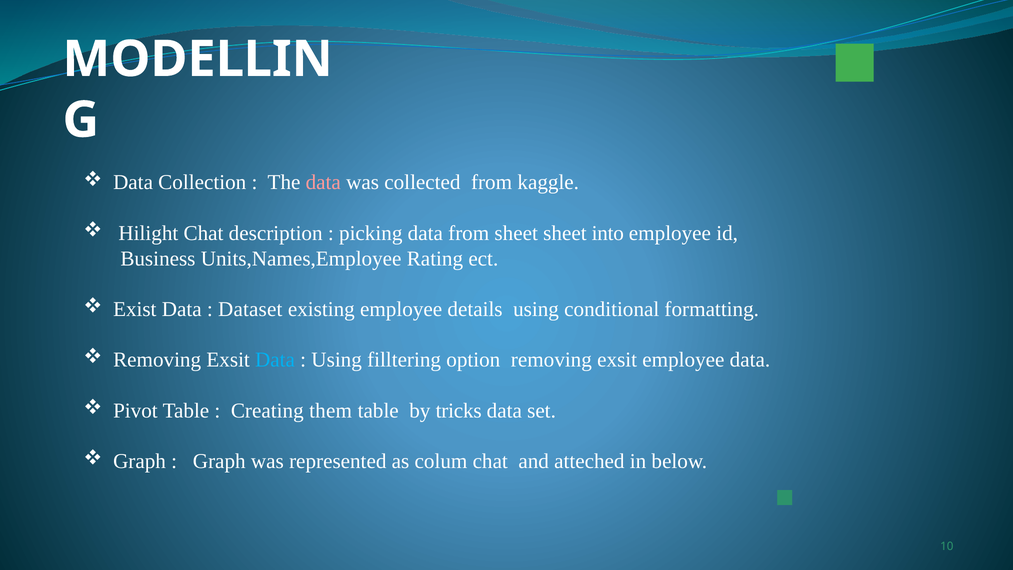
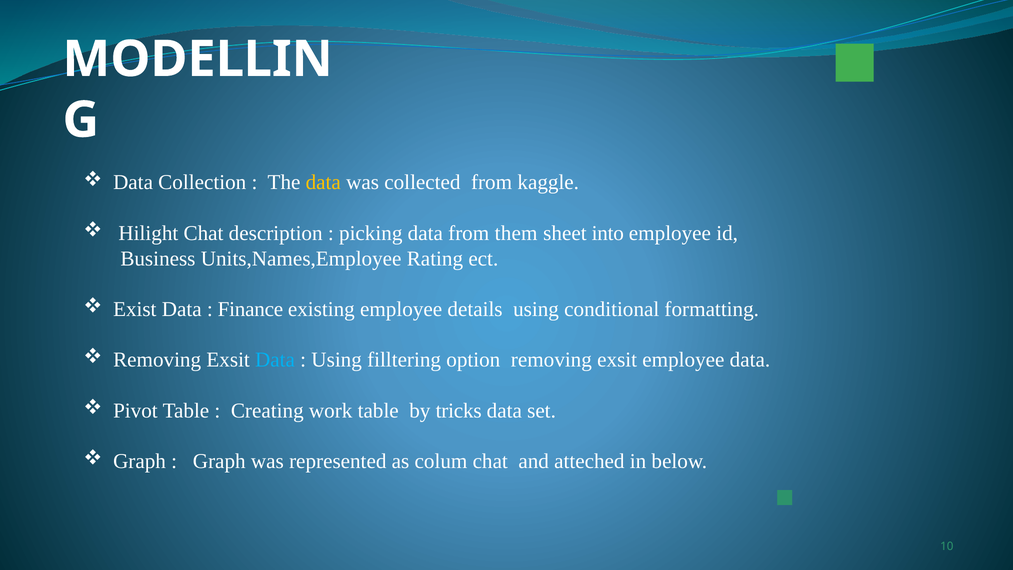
data colour: pink -> yellow (323, 182)
from sheet: sheet -> them (516, 233)
Dataset: Dataset -> Finance (250, 309)
them: them -> work (331, 410)
